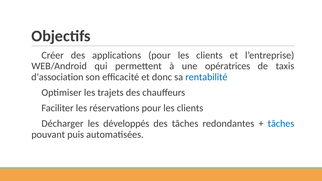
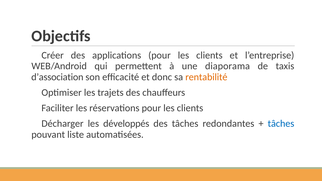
opératrices: opératrices -> diaporama (228, 66)
rentabilité colour: blue -> orange (206, 77)
puis: puis -> liste (76, 135)
